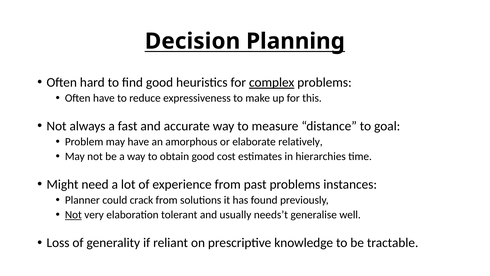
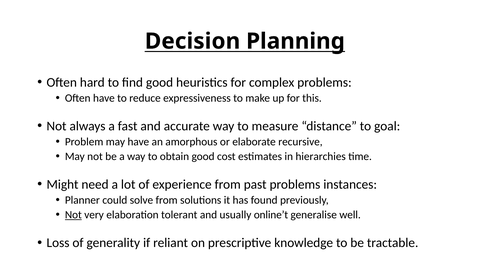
complex underline: present -> none (272, 82)
relatively: relatively -> recursive (300, 142)
crack: crack -> solve (141, 200)
needs’t: needs’t -> online’t (271, 215)
